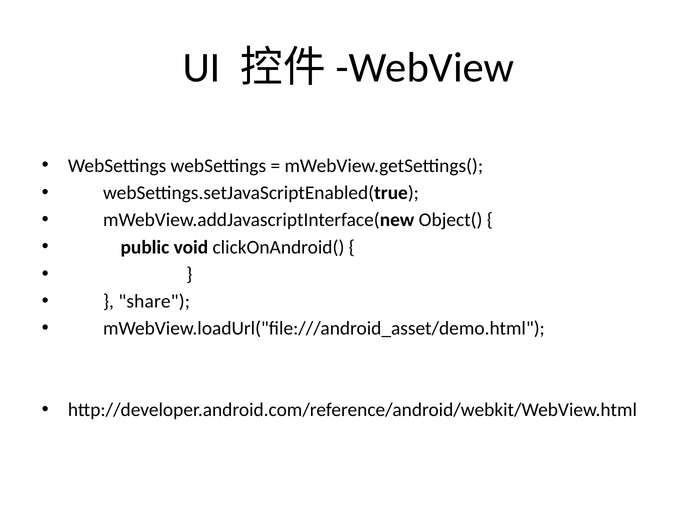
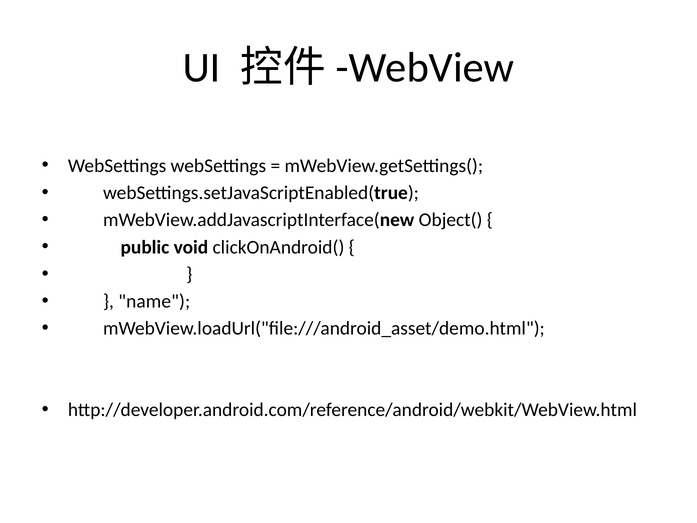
share: share -> name (154, 301)
